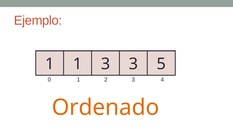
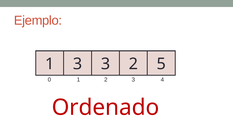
1 1: 1 -> 3 (78, 64)
3 3: 3 -> 2 (133, 64)
Ordenado colour: orange -> red (105, 108)
